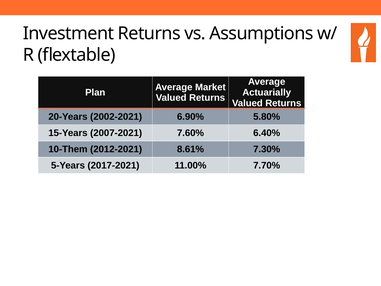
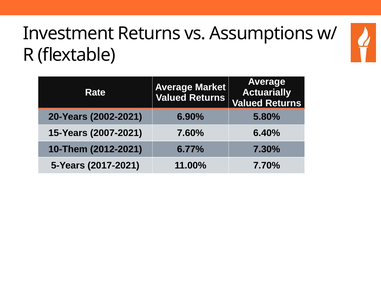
Plan: Plan -> Rate (95, 92)
8.61%: 8.61% -> 6.77% (190, 149)
